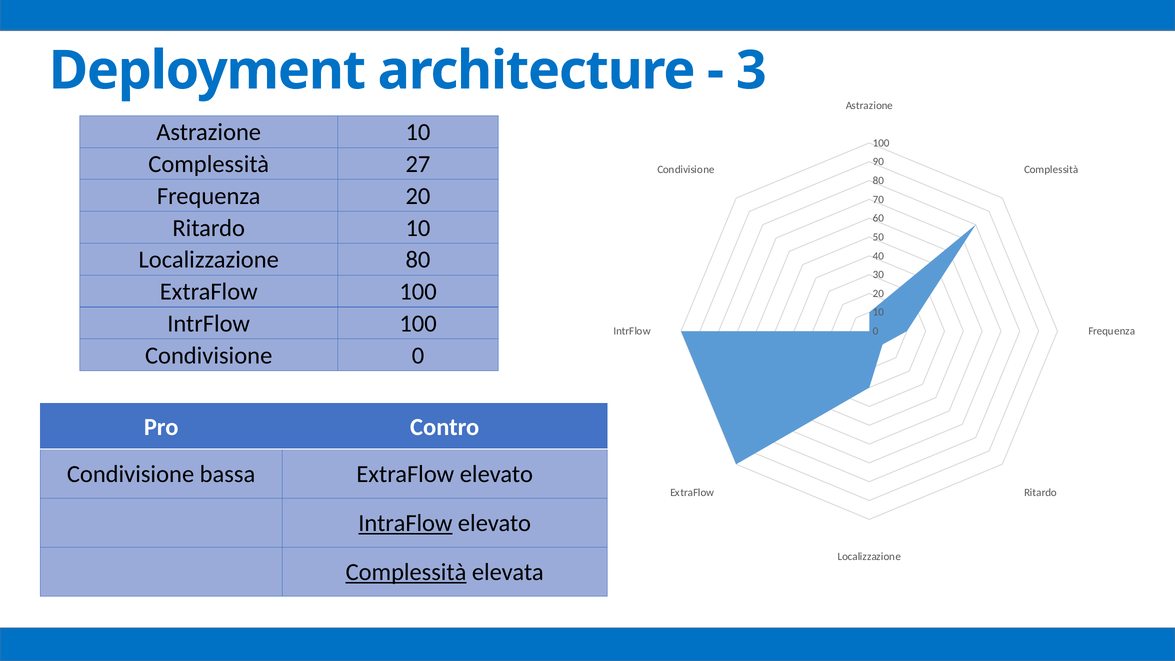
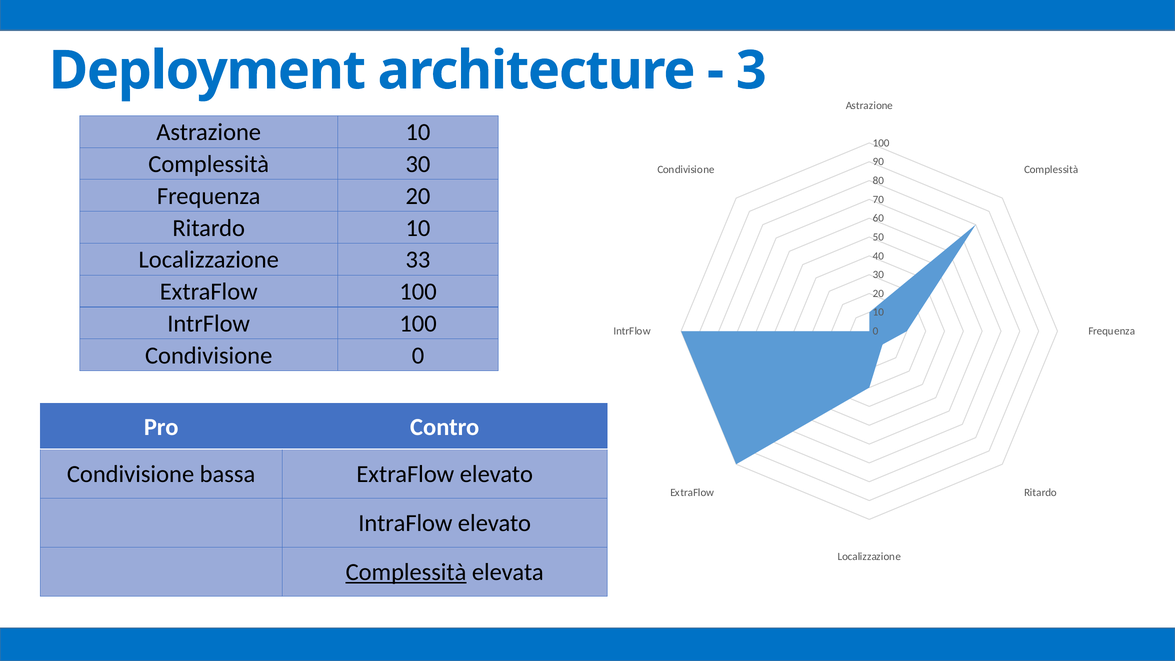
Complessità 27: 27 -> 30 (418, 164)
Localizzazione 80: 80 -> 33 (418, 260)
IntraFlow underline: present -> none (405, 523)
